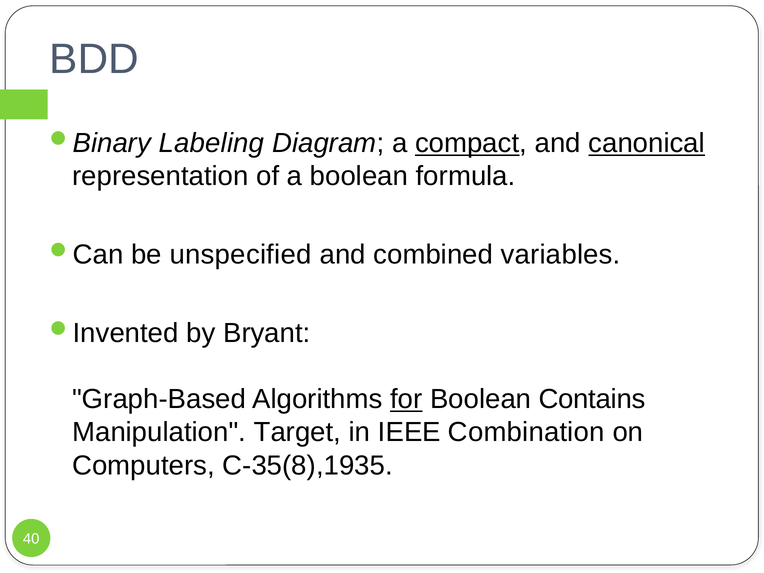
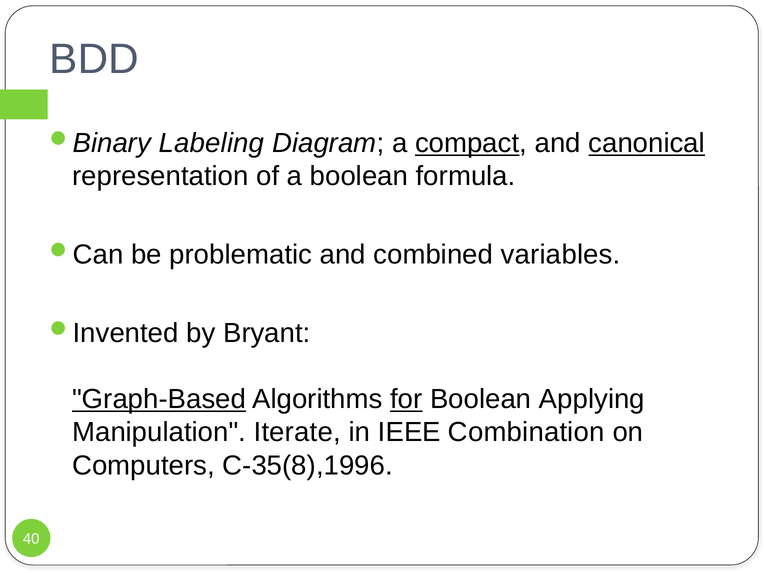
unspecified: unspecified -> problematic (241, 255)
Graph-Based underline: none -> present (159, 399)
Contains: Contains -> Applying (592, 399)
Target: Target -> Iterate (297, 432)
C-35(8),1935: C-35(8),1935 -> C-35(8),1996 (308, 465)
